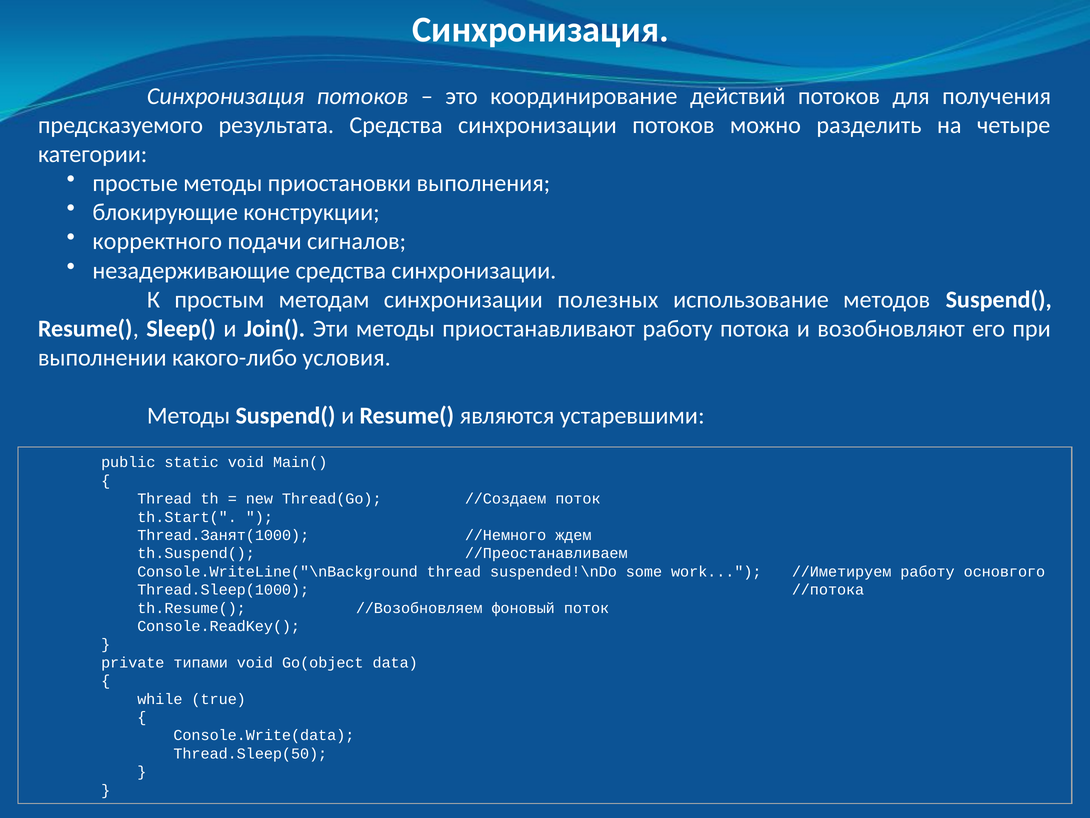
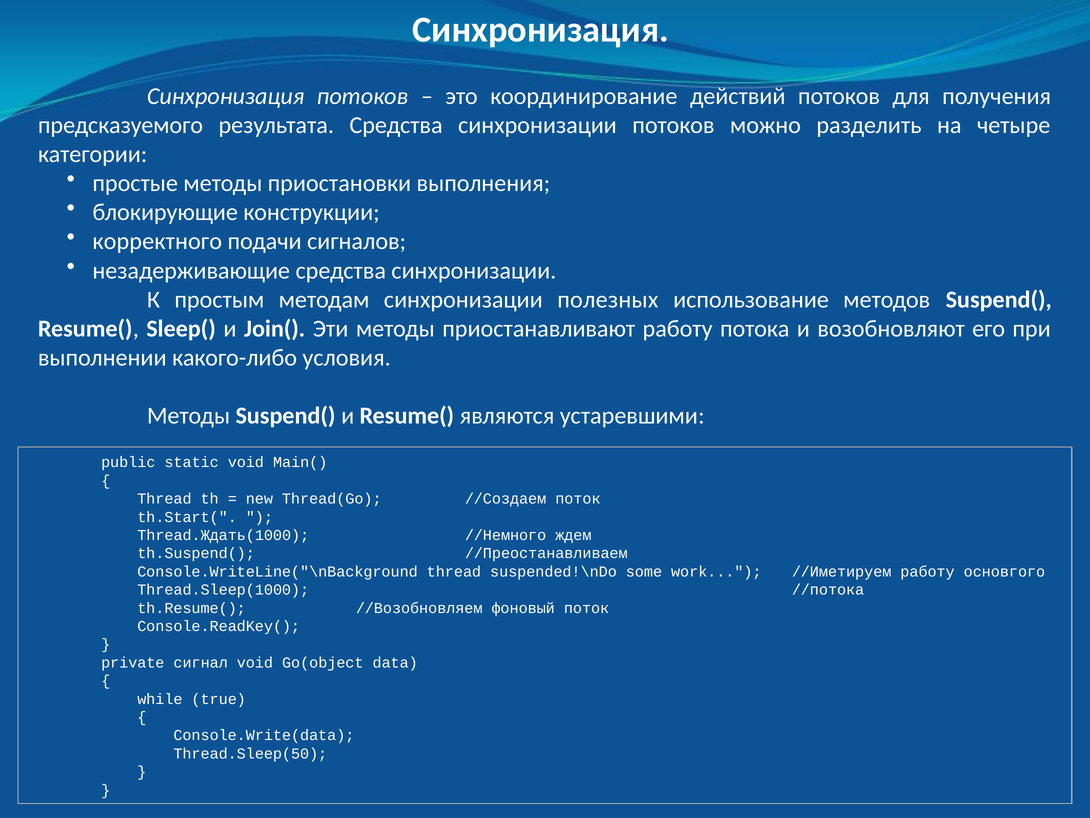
Thread.Занят(1000: Thread.Занят(1000 -> Thread.Ждать(1000 (223, 535)
типами: типами -> сигнал (201, 662)
